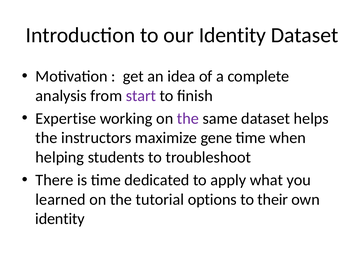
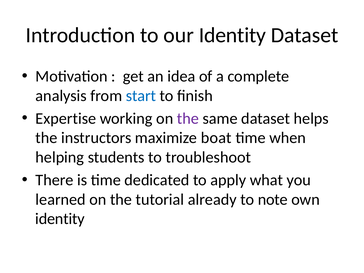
start colour: purple -> blue (141, 96)
gene: gene -> boat (216, 138)
options: options -> already (212, 199)
their: their -> note (273, 199)
